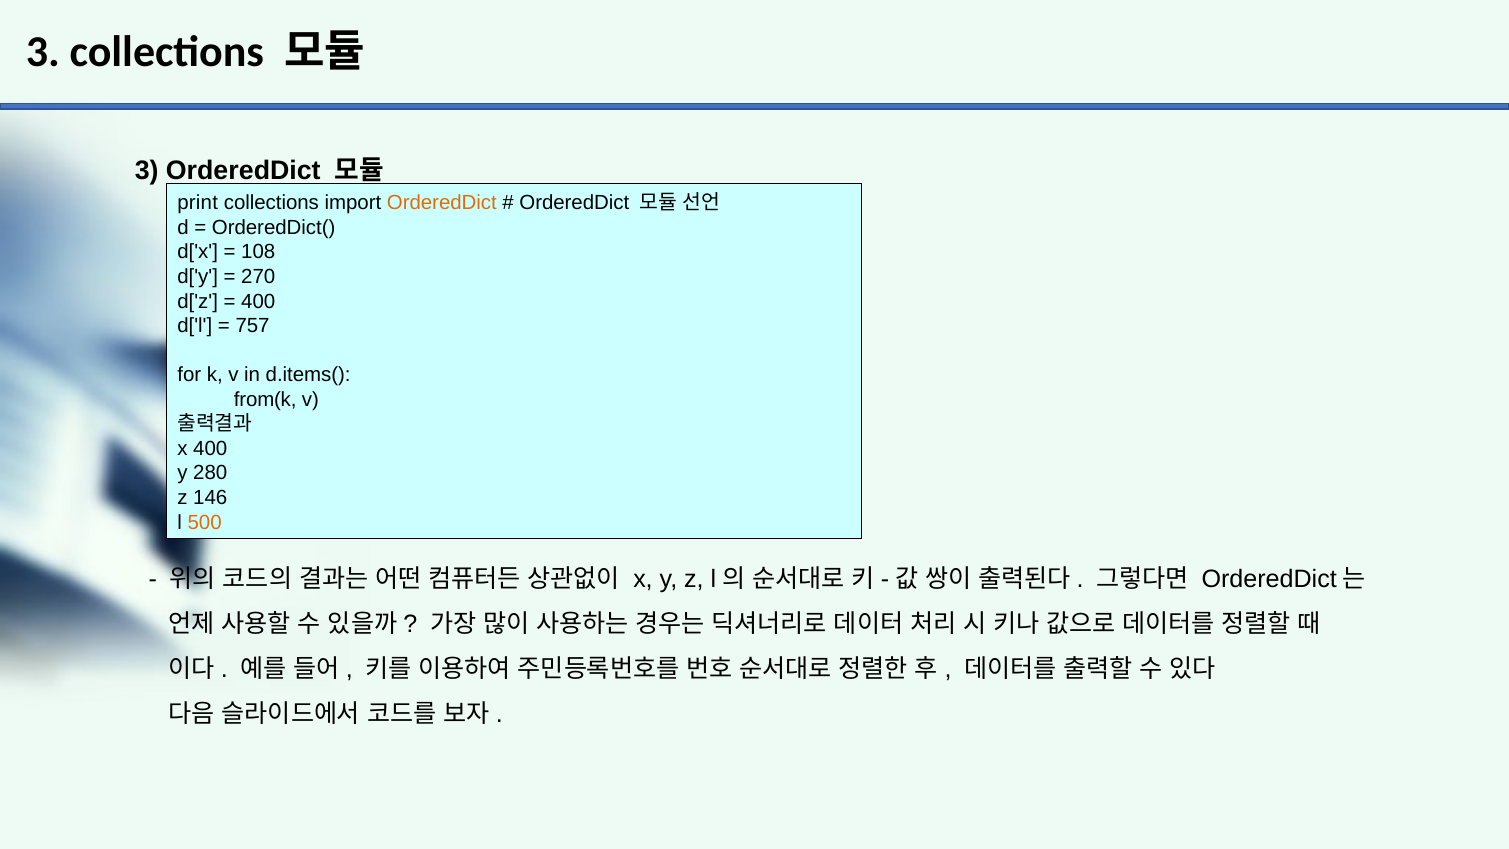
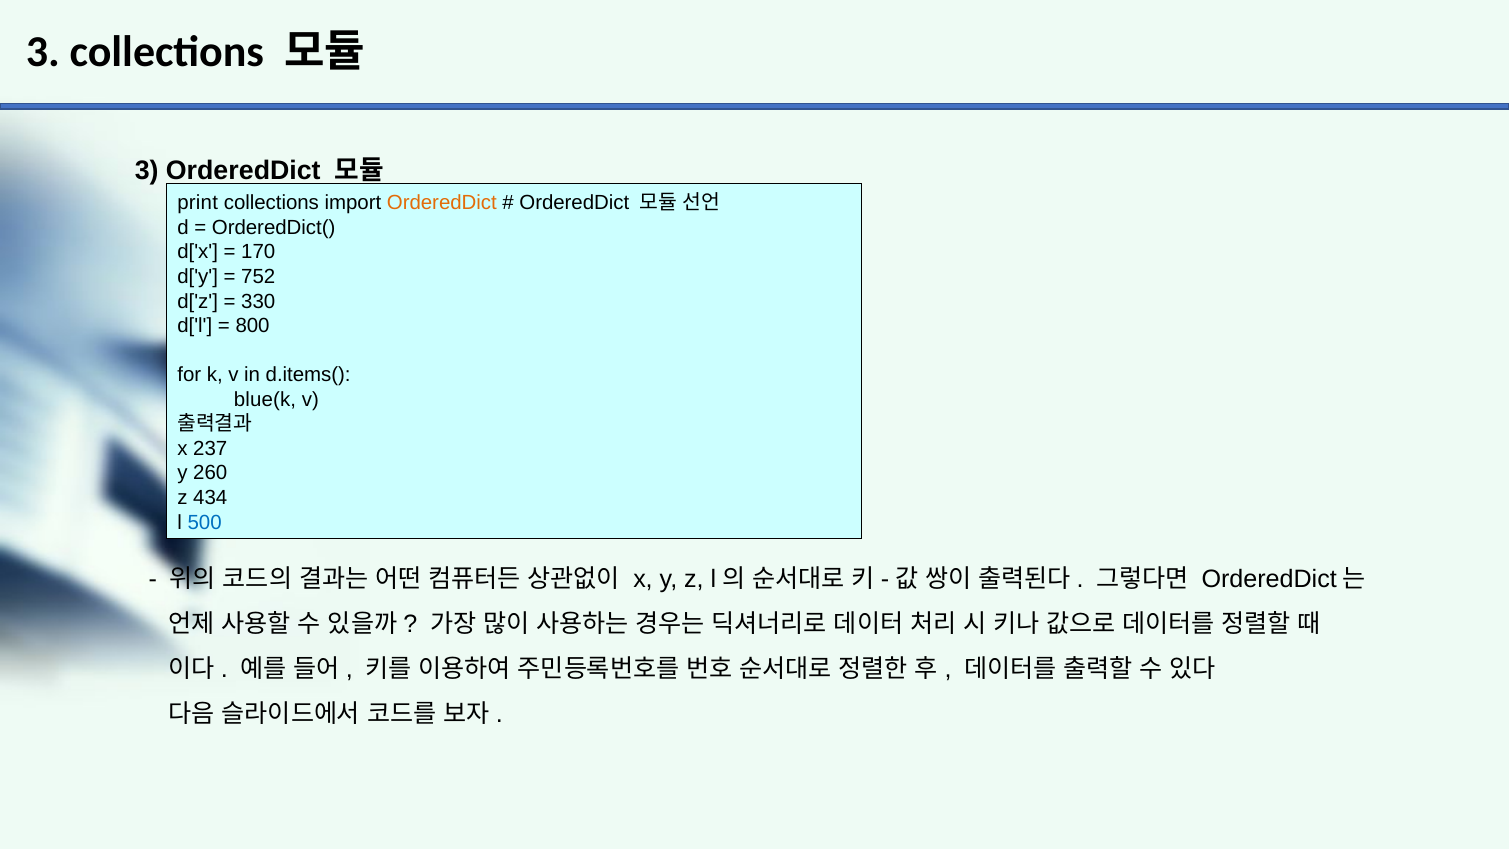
108: 108 -> 170 (258, 252)
270: 270 -> 752 (258, 277)
400: 400 -> 330 (258, 301)
757: 757 -> 800 (253, 326)
from(k: from(k -> blue(k (265, 399)
x 400: 400 -> 237 (210, 448)
280: 280 -> 260 (210, 473)
146: 146 -> 434 (210, 498)
500 colour: orange -> blue (205, 522)
